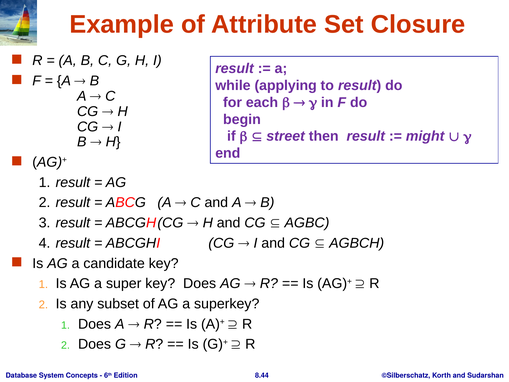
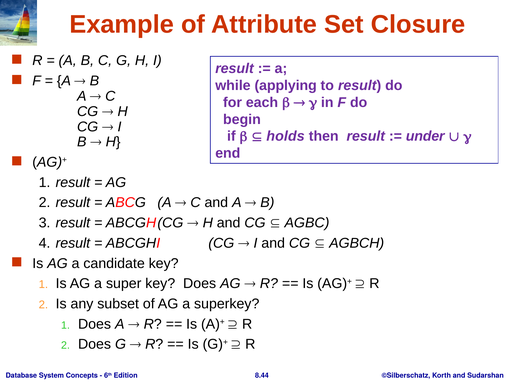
street: street -> holds (286, 136)
might: might -> under (425, 136)
